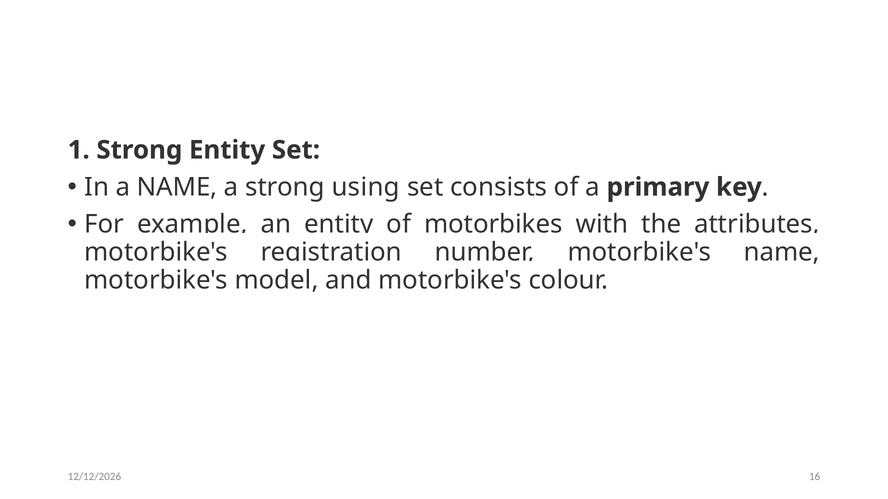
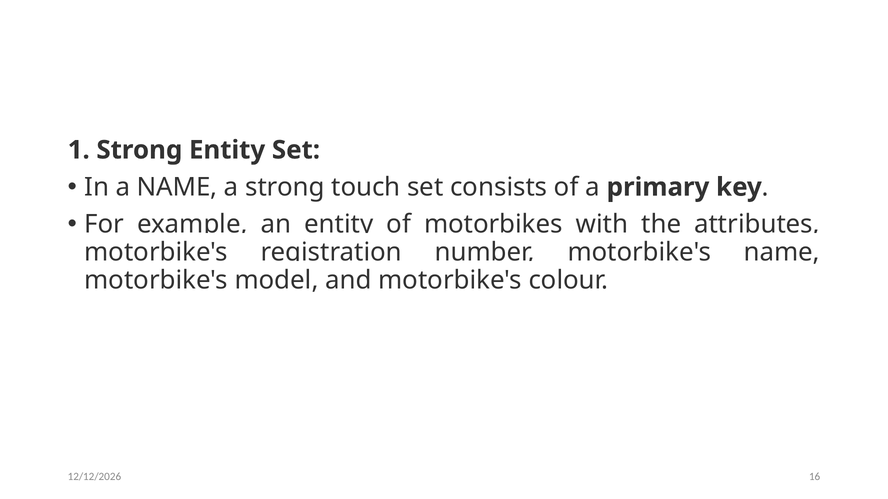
using: using -> touch (366, 187)
